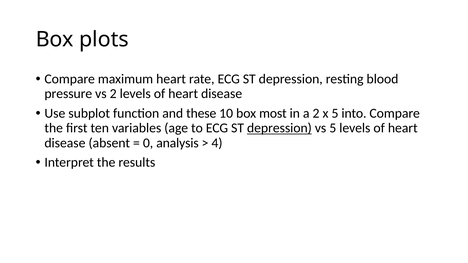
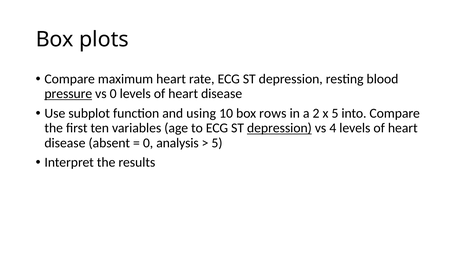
pressure underline: none -> present (68, 94)
vs 2: 2 -> 0 (113, 94)
these: these -> using (201, 113)
most: most -> rows (273, 113)
vs 5: 5 -> 4 (333, 128)
4: 4 -> 5 (217, 143)
